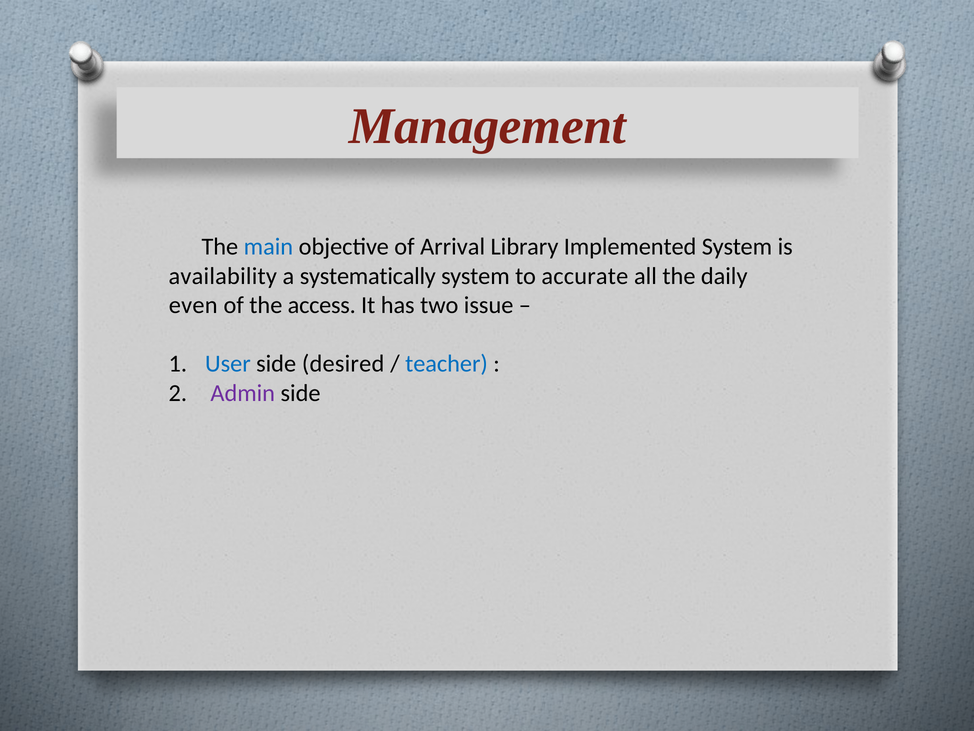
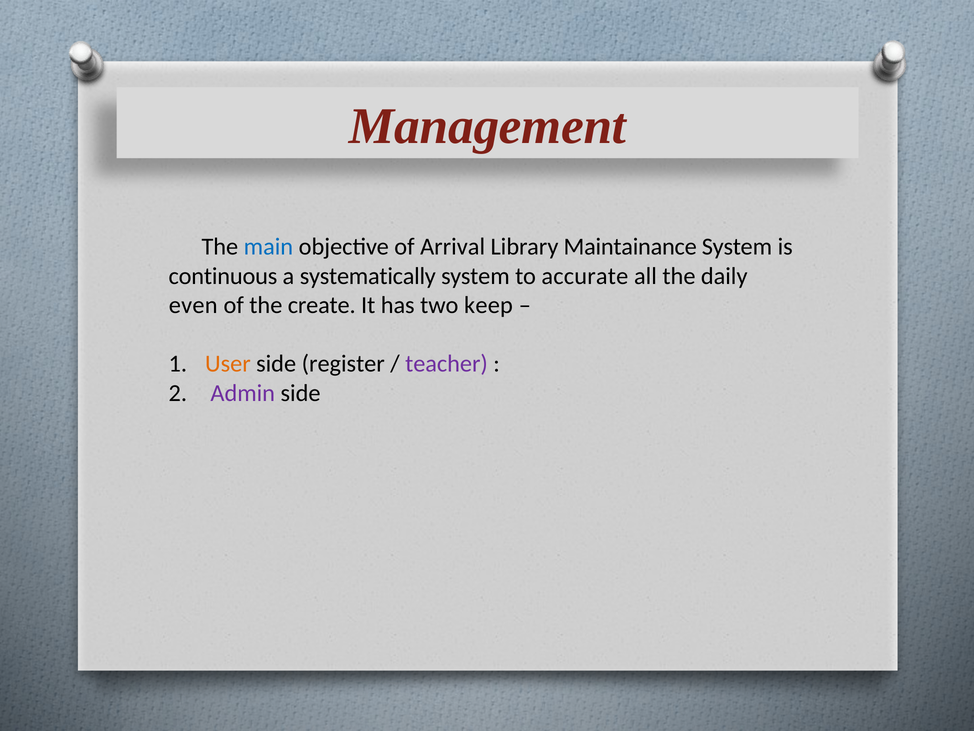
Implemented: Implemented -> Maintainance (630, 247)
availability: availability -> continuous (223, 276)
access: access -> create (322, 305)
issue: issue -> keep (489, 305)
User colour: blue -> orange (228, 364)
desired: desired -> register (343, 364)
teacher colour: blue -> purple (447, 364)
